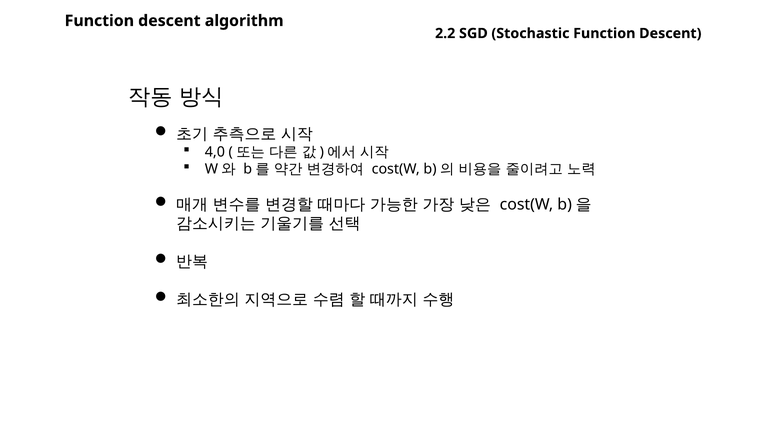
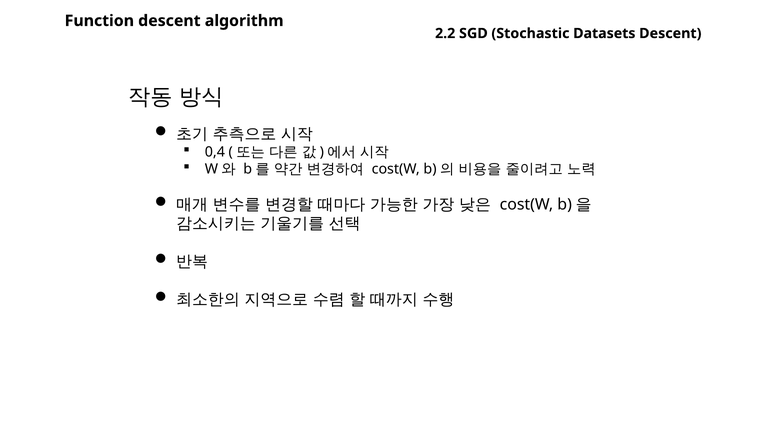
Stochastic Function: Function -> Datasets (604, 33)
4,0: 4,0 -> 0,4 (215, 152)
